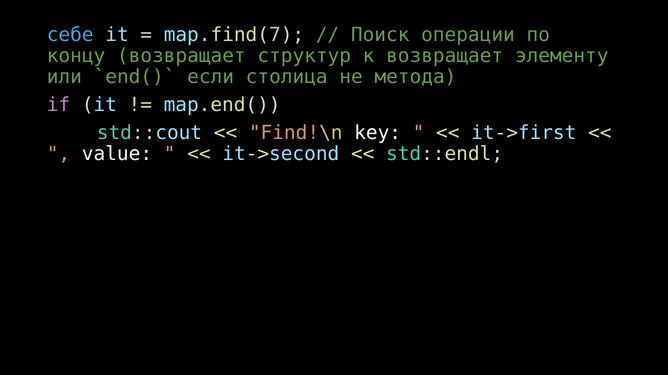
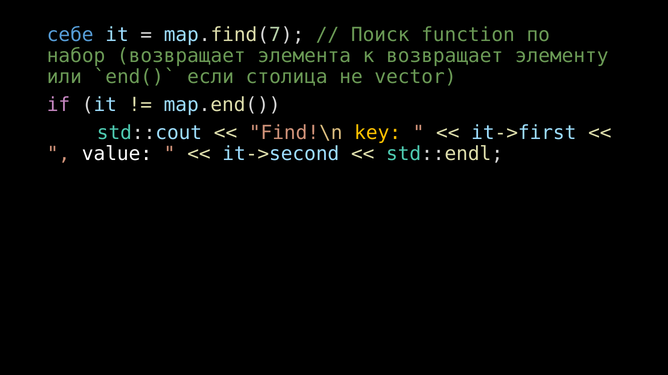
операции: операции -> function (468, 35)
концу: концу -> набор (76, 56)
структур: структур -> элемента (304, 56)
метода: метода -> vector (415, 77)
key colour: white -> yellow (378, 133)
